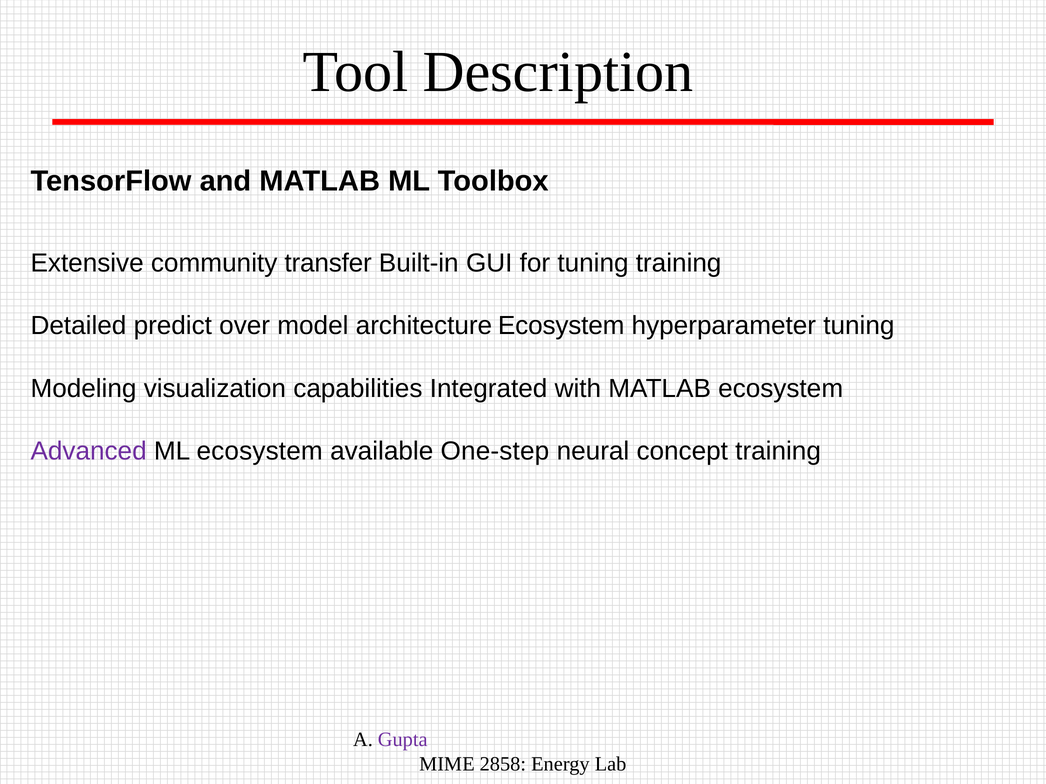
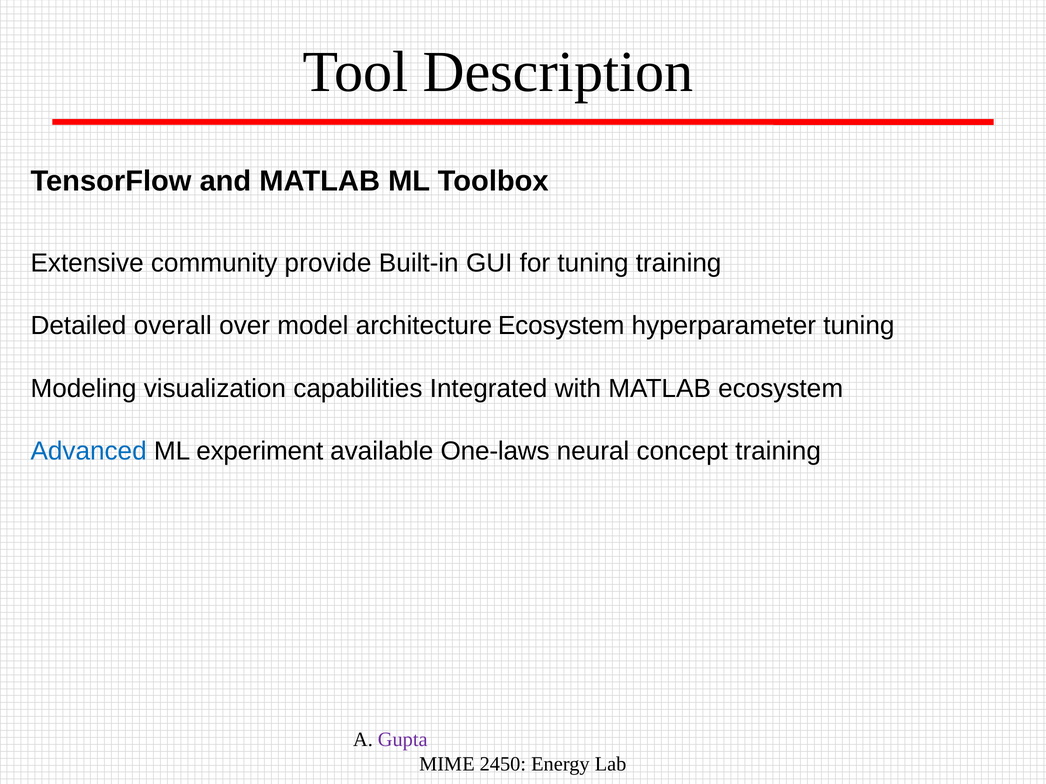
transfer: transfer -> provide (328, 263)
predict: predict -> overall (173, 326)
Advanced colour: purple -> blue (89, 452)
ML ecosystem: ecosystem -> experiment (260, 452)
One-step: One-step -> One-laws (495, 452)
2858: 2858 -> 2450 (503, 765)
